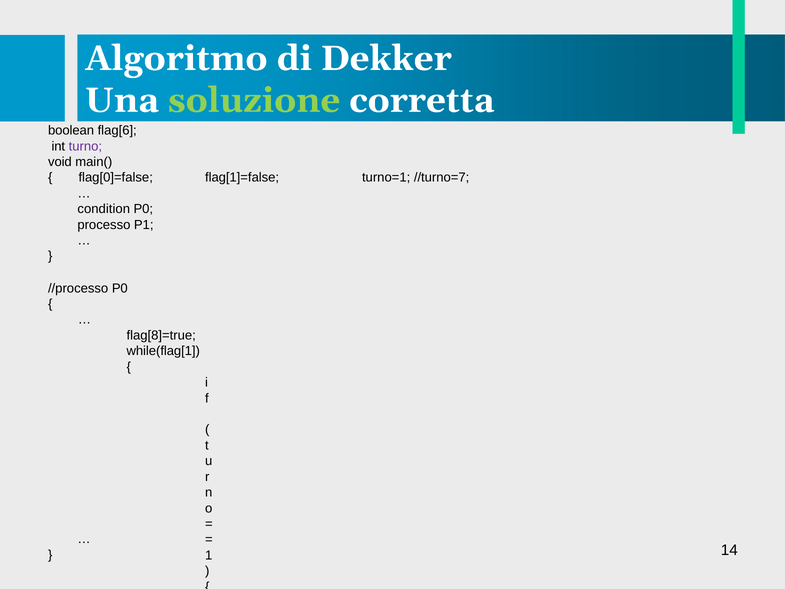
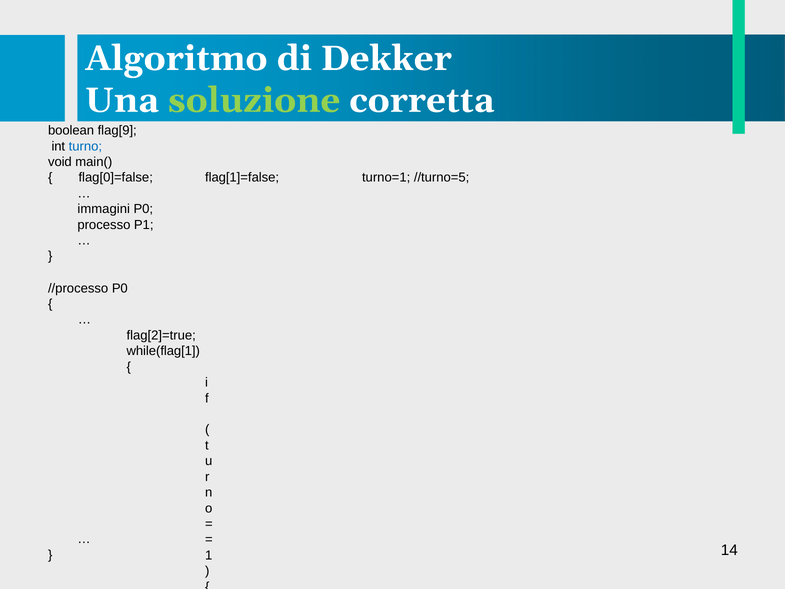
flag[6: flag[6 -> flag[9 (117, 130)
turno colour: purple -> blue (85, 146)
//turno=7: //turno=7 -> //turno=5 (442, 178)
condition: condition -> immagini (104, 209)
flag[8]=true: flag[8]=true -> flag[2]=true (161, 335)
